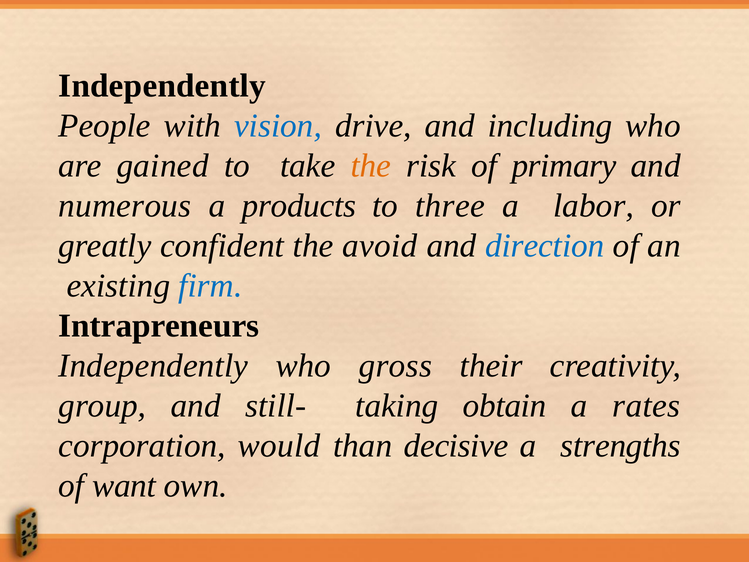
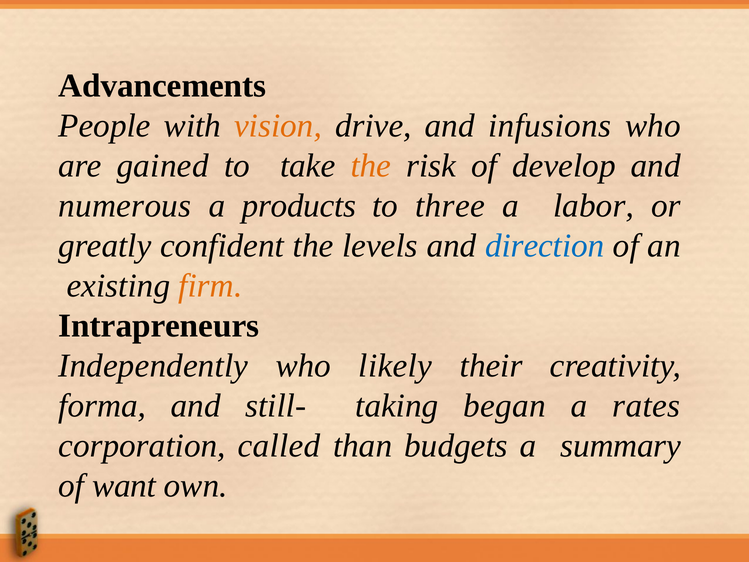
Independently: Independently -> Advancements (162, 86)
vision colour: blue -> orange (278, 126)
including: including -> infusions (550, 126)
primary: primary -> develop (564, 166)
avoid: avoid -> levels (380, 246)
firm colour: blue -> orange (210, 286)
gross: gross -> likely (395, 365)
group: group -> forma (102, 405)
obtain: obtain -> began (504, 405)
would: would -> called (279, 445)
decisive: decisive -> budgets (456, 445)
strengths: strengths -> summary (621, 445)
